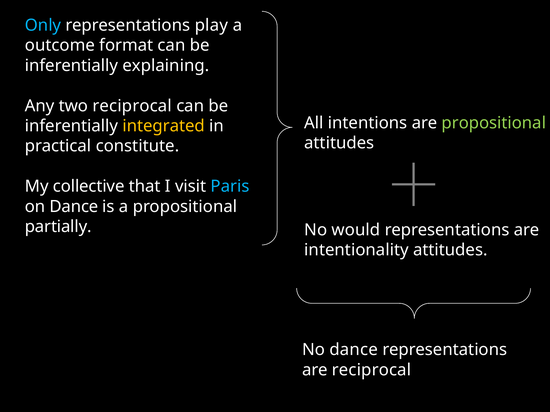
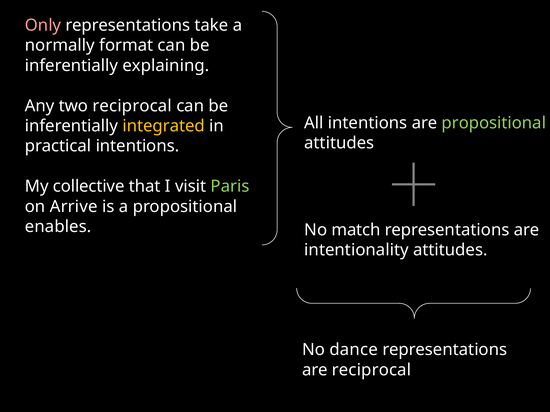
Only colour: light blue -> pink (43, 25)
play: play -> take (211, 25)
outcome: outcome -> normally (60, 45)
practical constitute: constitute -> intentions (137, 146)
Paris colour: light blue -> light green (230, 187)
on Dance: Dance -> Arrive (74, 207)
partially: partially -> enables (58, 227)
would: would -> match (356, 230)
